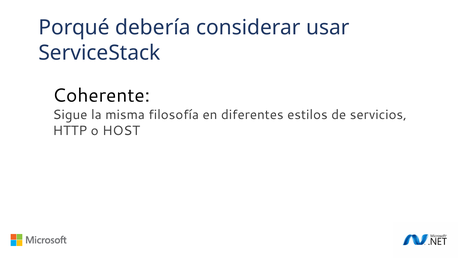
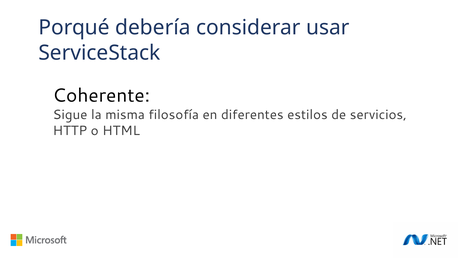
HOST: HOST -> HTML (121, 131)
